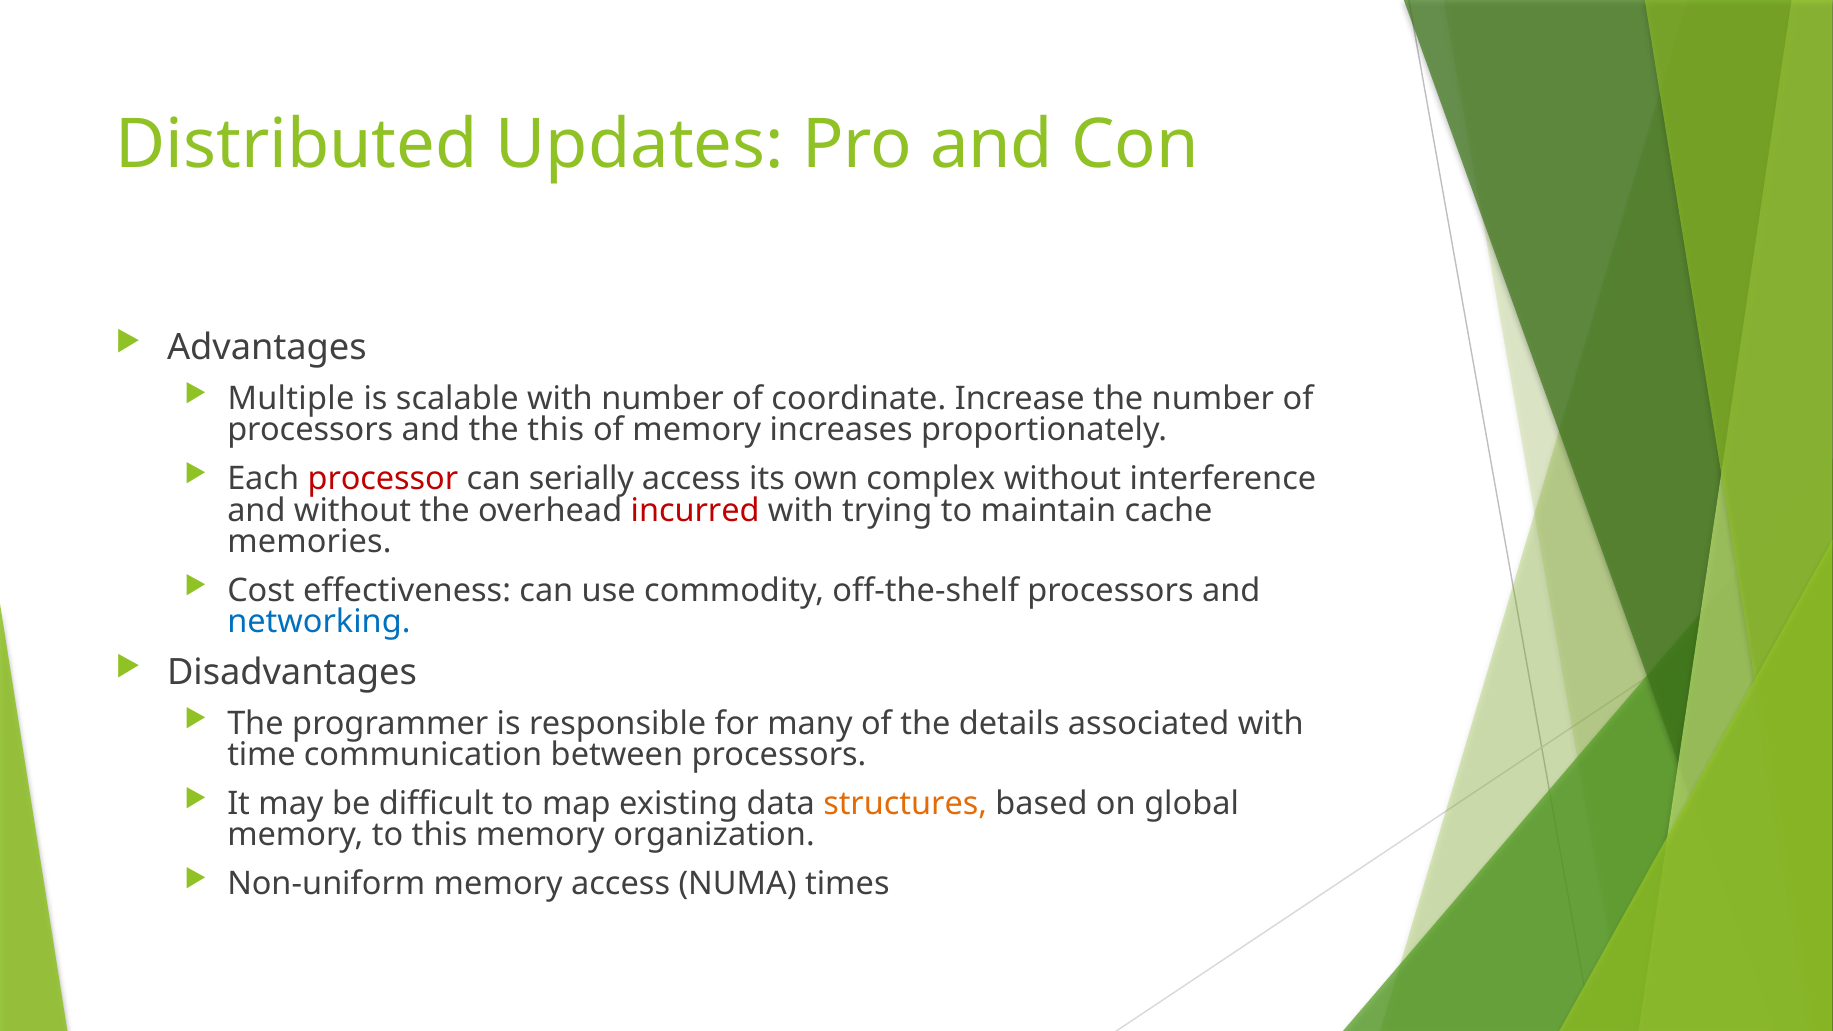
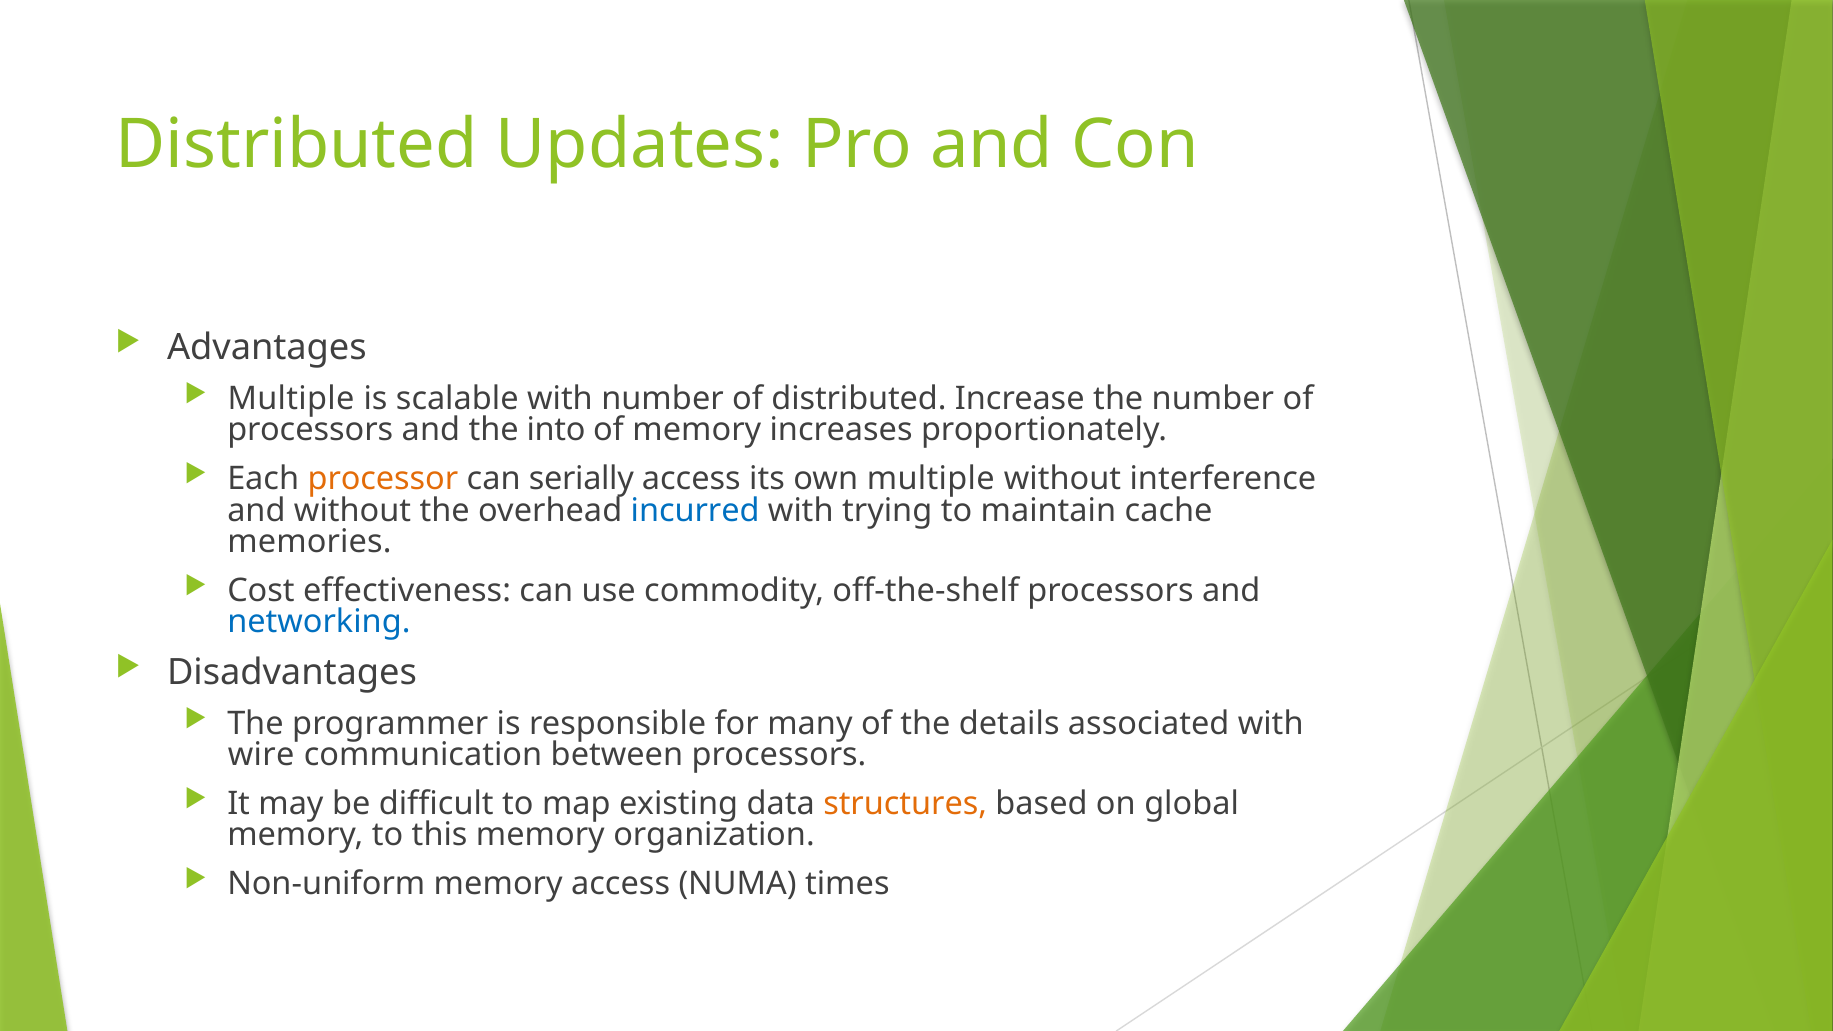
of coordinate: coordinate -> distributed (859, 399)
the this: this -> into (556, 430)
processor colour: red -> orange (383, 479)
own complex: complex -> multiple (931, 479)
incurred colour: red -> blue (695, 510)
time: time -> wire (261, 755)
